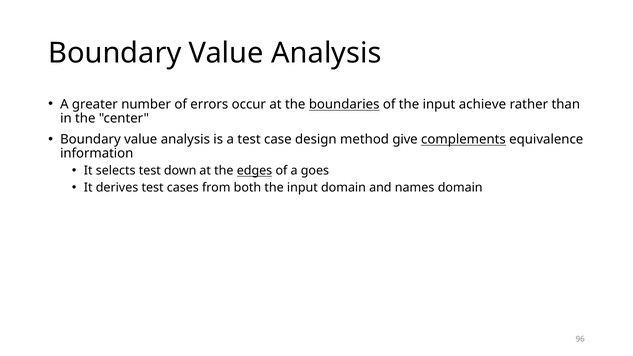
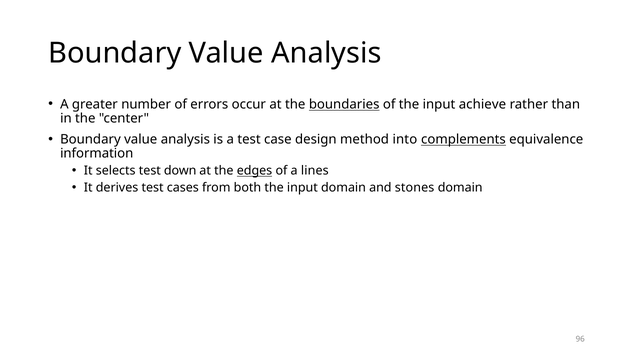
give: give -> into (405, 139)
goes: goes -> lines (315, 171)
names: names -> stones (415, 188)
